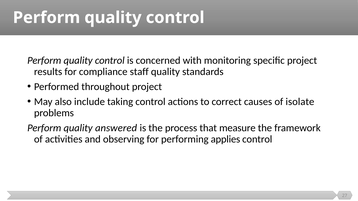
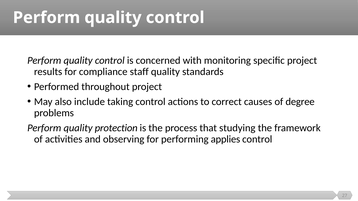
isolate: isolate -> degree (300, 102)
answered: answered -> protection (116, 128)
measure: measure -> studying (237, 128)
